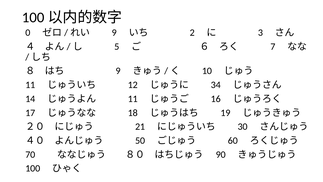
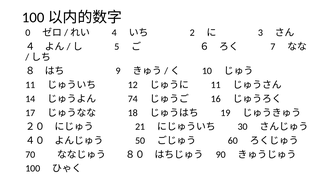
9: 9 -> 4 (114, 33)
34: 34 -> 11 (216, 85)
11: 11 -> 74 (133, 99)
